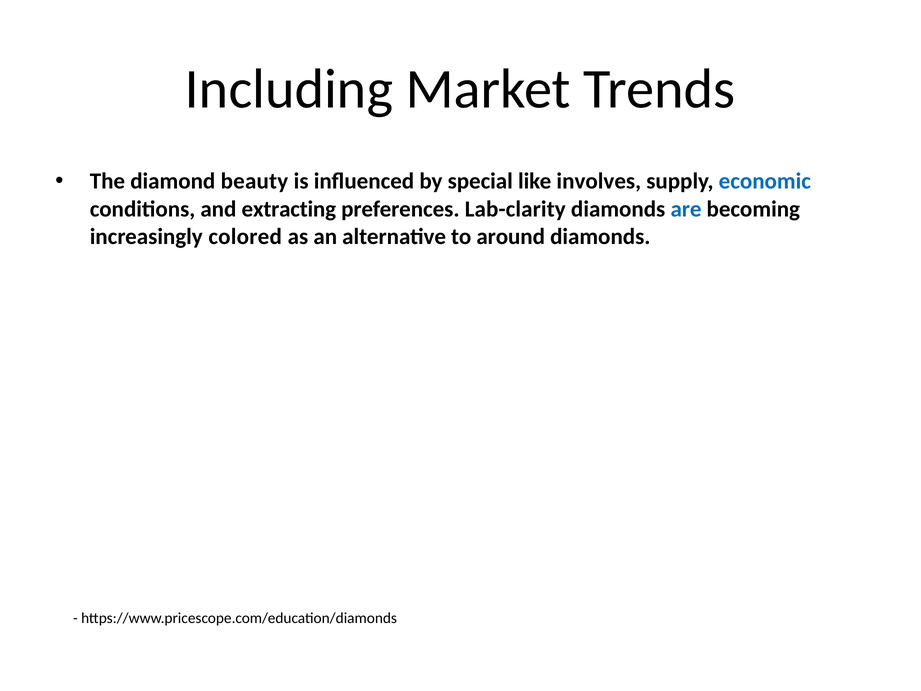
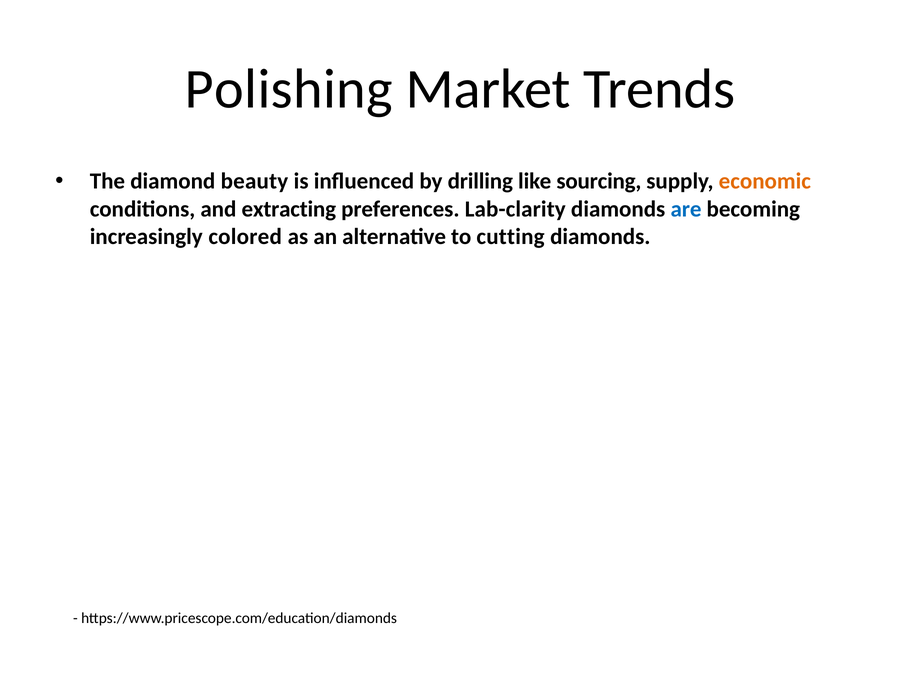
Including: Including -> Polishing (289, 89)
special: special -> drilling (480, 181)
involves: involves -> sourcing (599, 181)
economic colour: blue -> orange (765, 181)
around: around -> cutting (511, 236)
